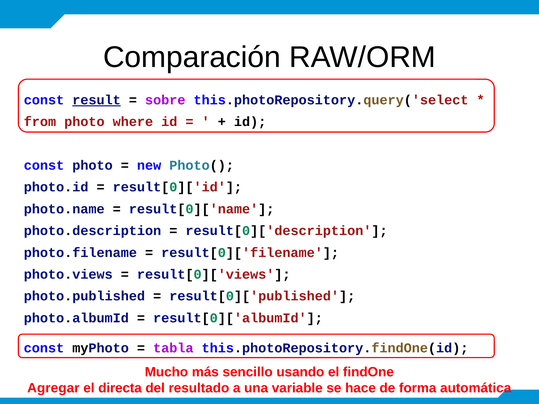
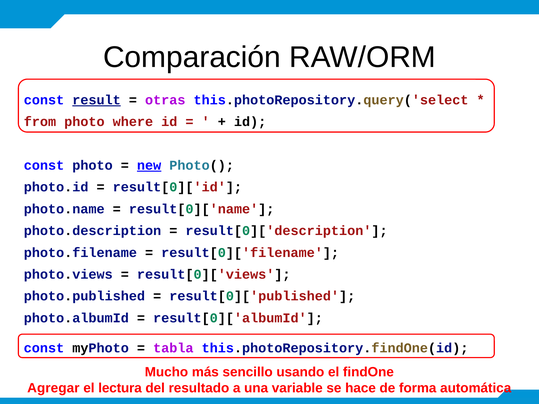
sobre: sobre -> otras (165, 100)
new underline: none -> present (149, 165)
directa: directa -> lectura (120, 388)
